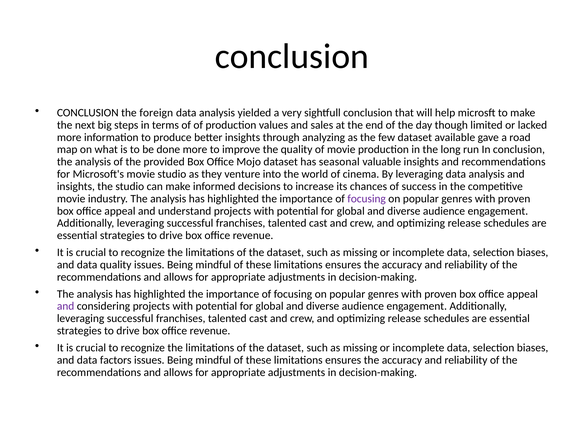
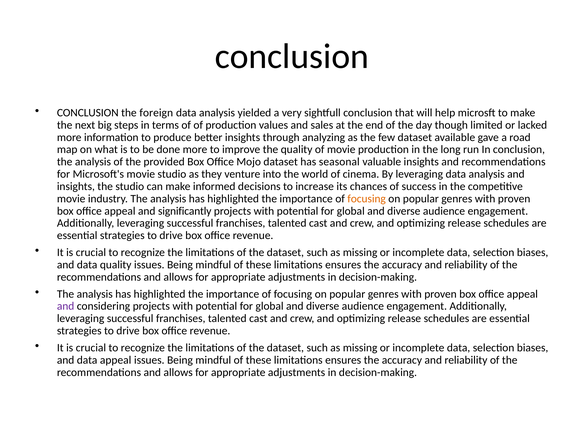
focusing colour: purple -> orange (367, 199)
understand: understand -> significantly (185, 211)
data factors: factors -> appeal (116, 360)
